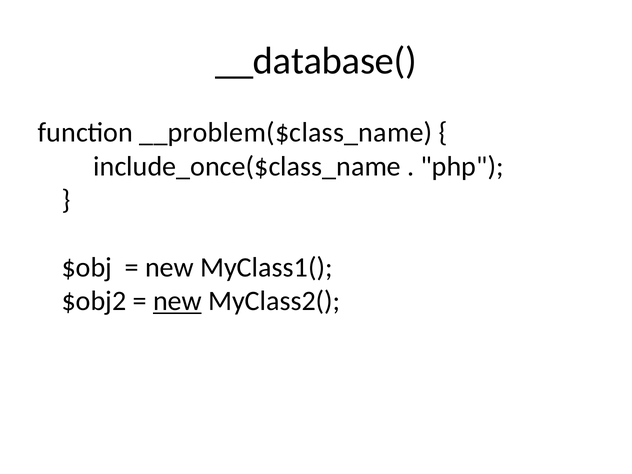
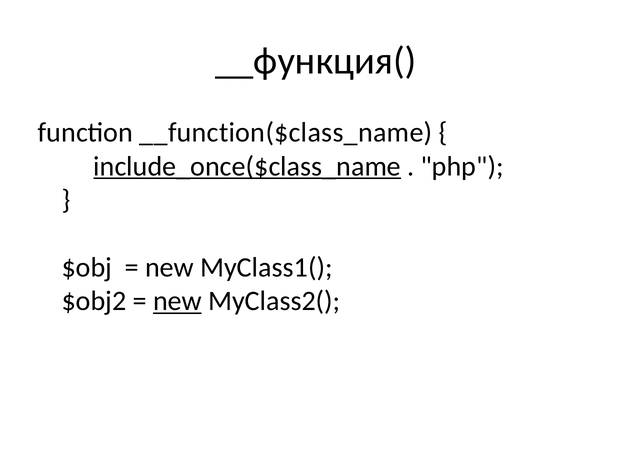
__database(: __database( -> __функция( (316, 61)
__problem($class_name: __problem($class_name -> __function($class_name (286, 133)
include_once($class_name underline: none -> present (247, 166)
